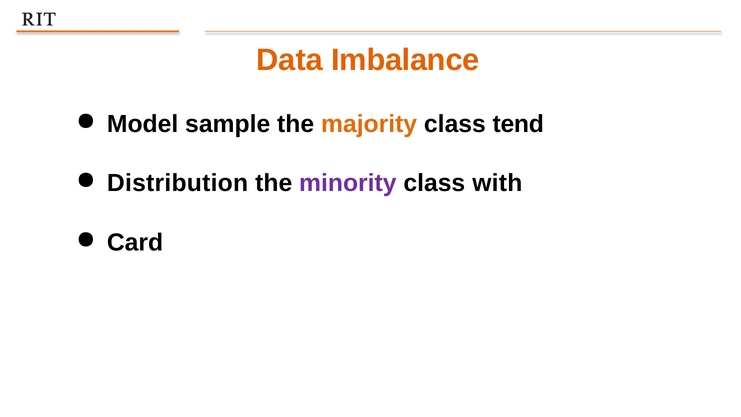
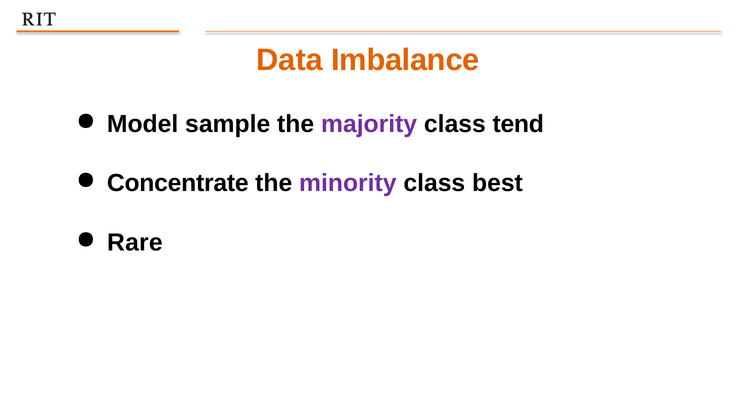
majority colour: orange -> purple (369, 124)
Distribution: Distribution -> Concentrate (178, 183)
with: with -> best (497, 183)
Card: Card -> Rare (135, 242)
